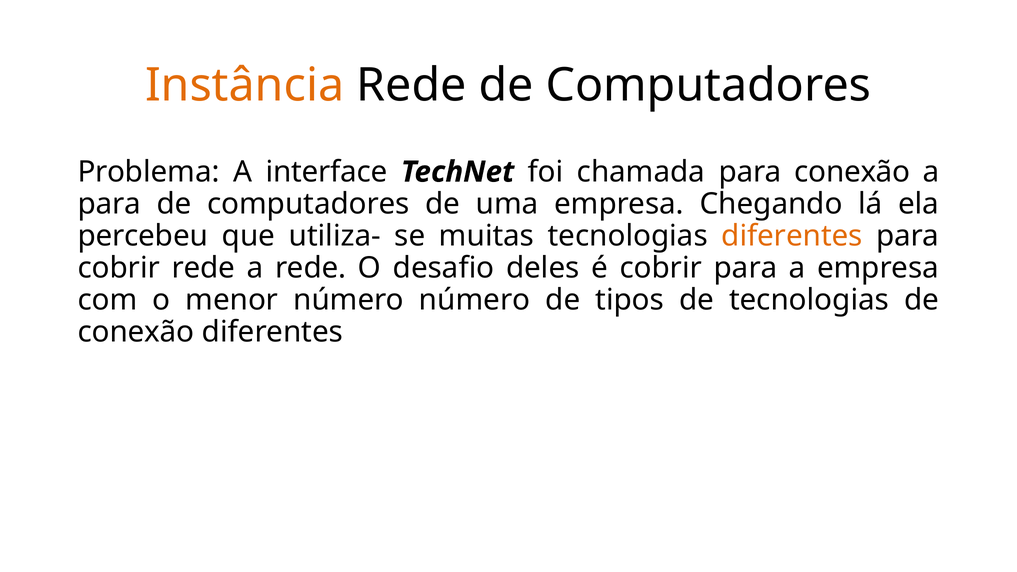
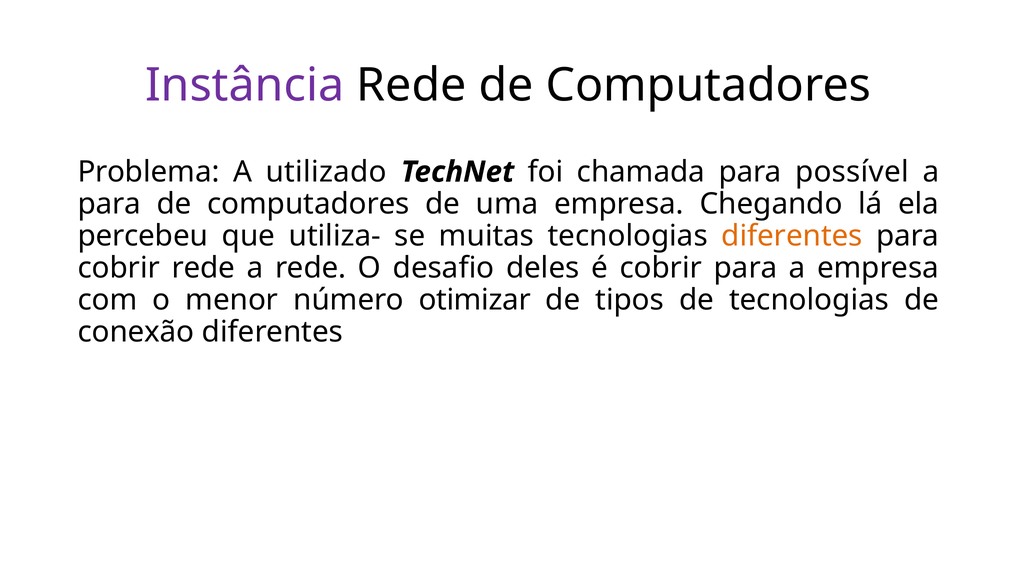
Instância colour: orange -> purple (245, 85)
interface: interface -> utilizado (326, 172)
para conexão: conexão -> possível (852, 172)
número número: número -> otimizar (475, 300)
